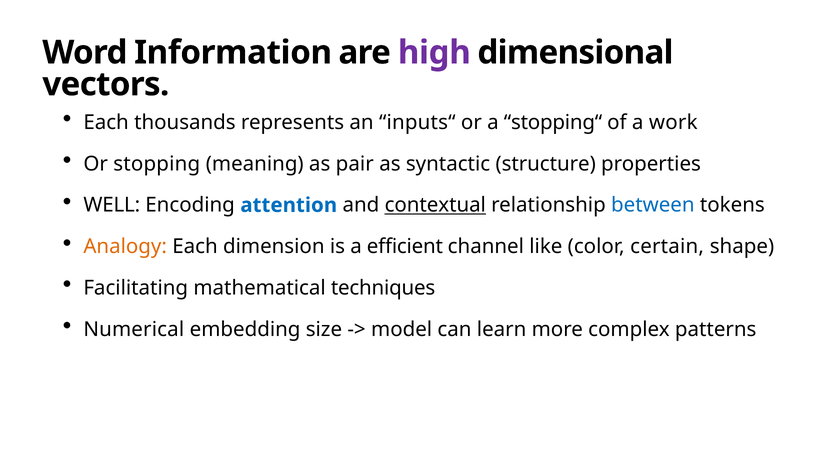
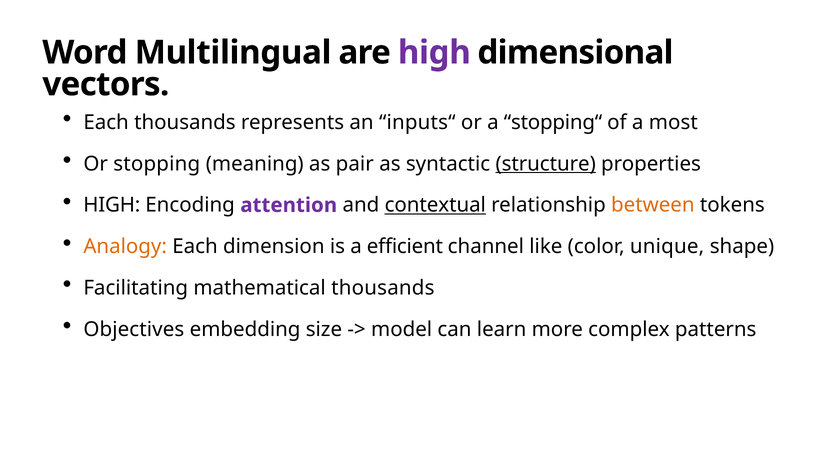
Information: Information -> Multilingual (233, 53)
work: work -> most (673, 122)
structure underline: none -> present (546, 164)
WELL: WELL -> HIGH (112, 205)
attention colour: blue -> purple (289, 205)
between colour: blue -> orange (653, 205)
certain: certain -> unique (667, 247)
mathematical techniques: techniques -> thousands (383, 288)
Numerical: Numerical -> Objectives (134, 329)
